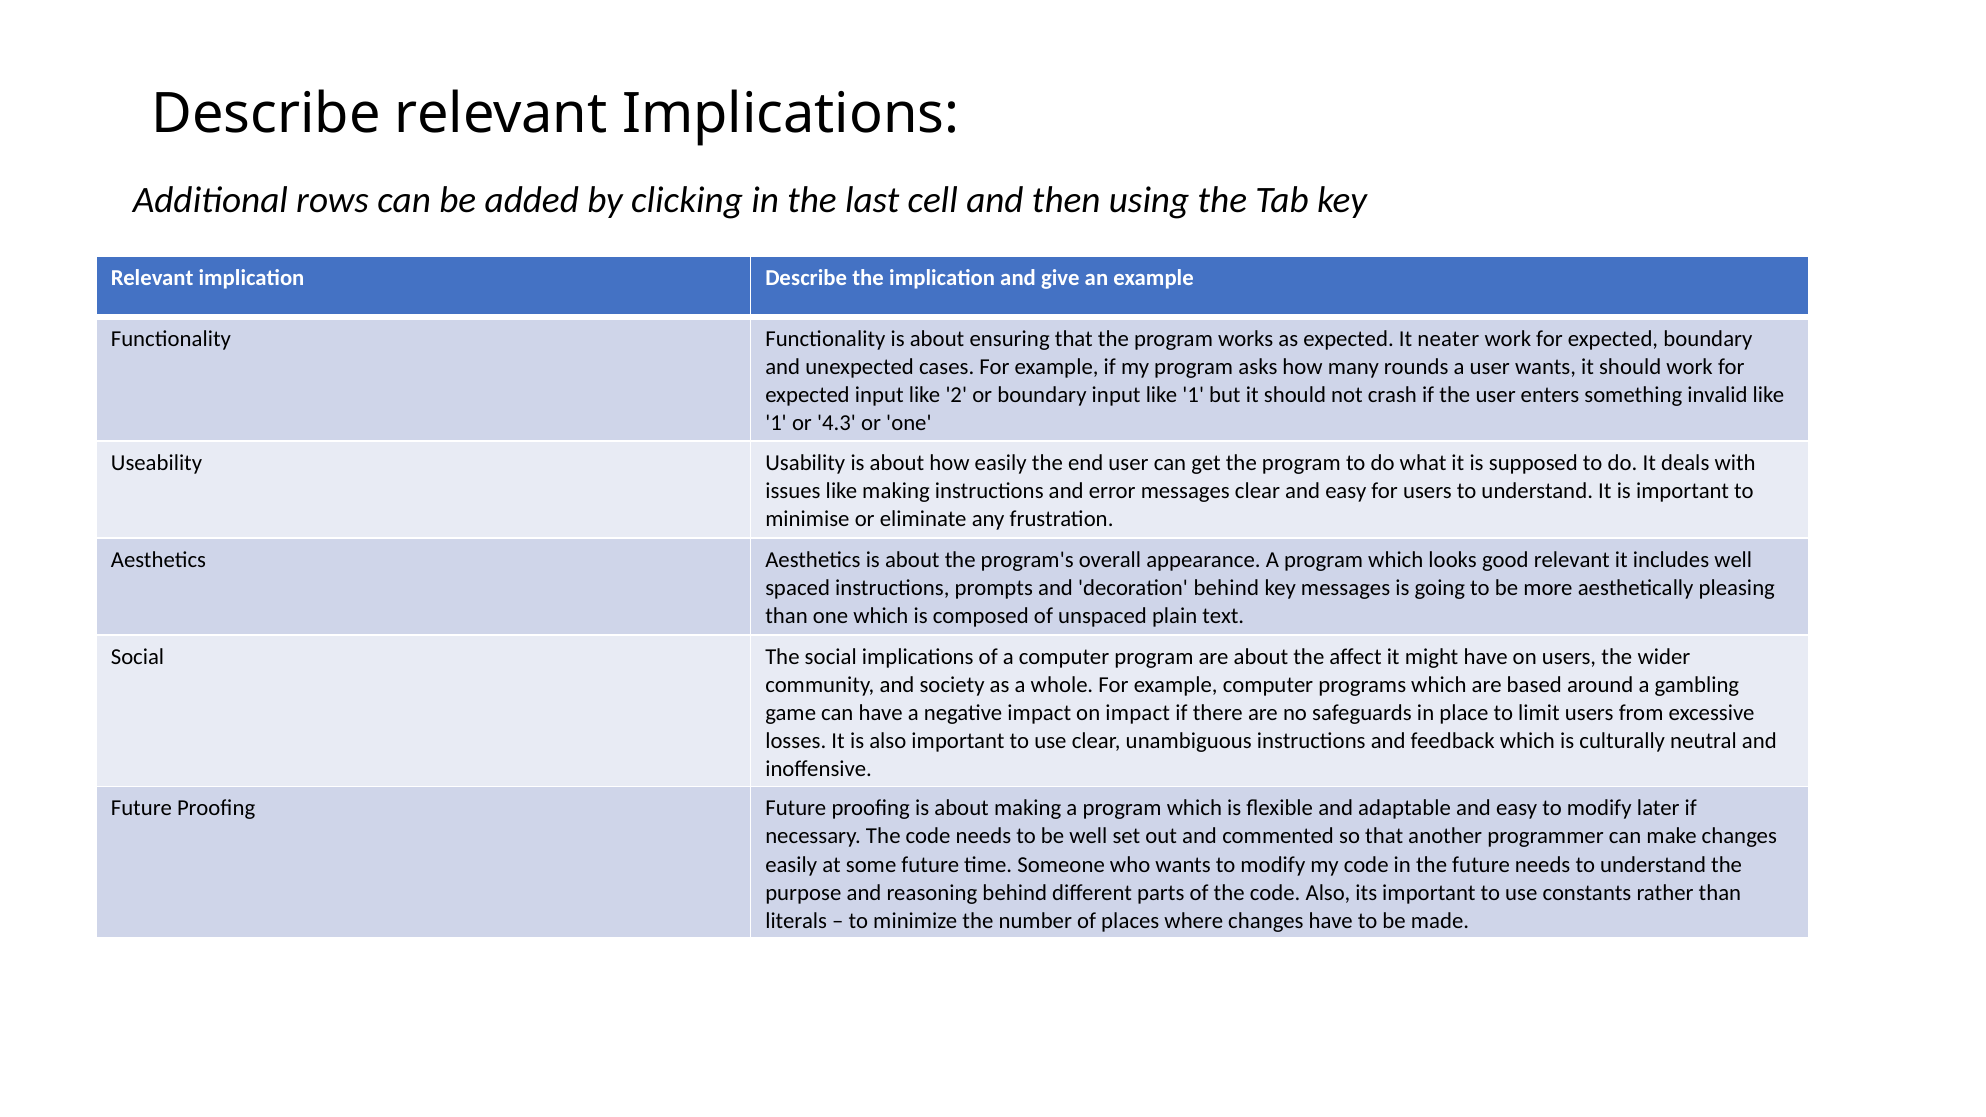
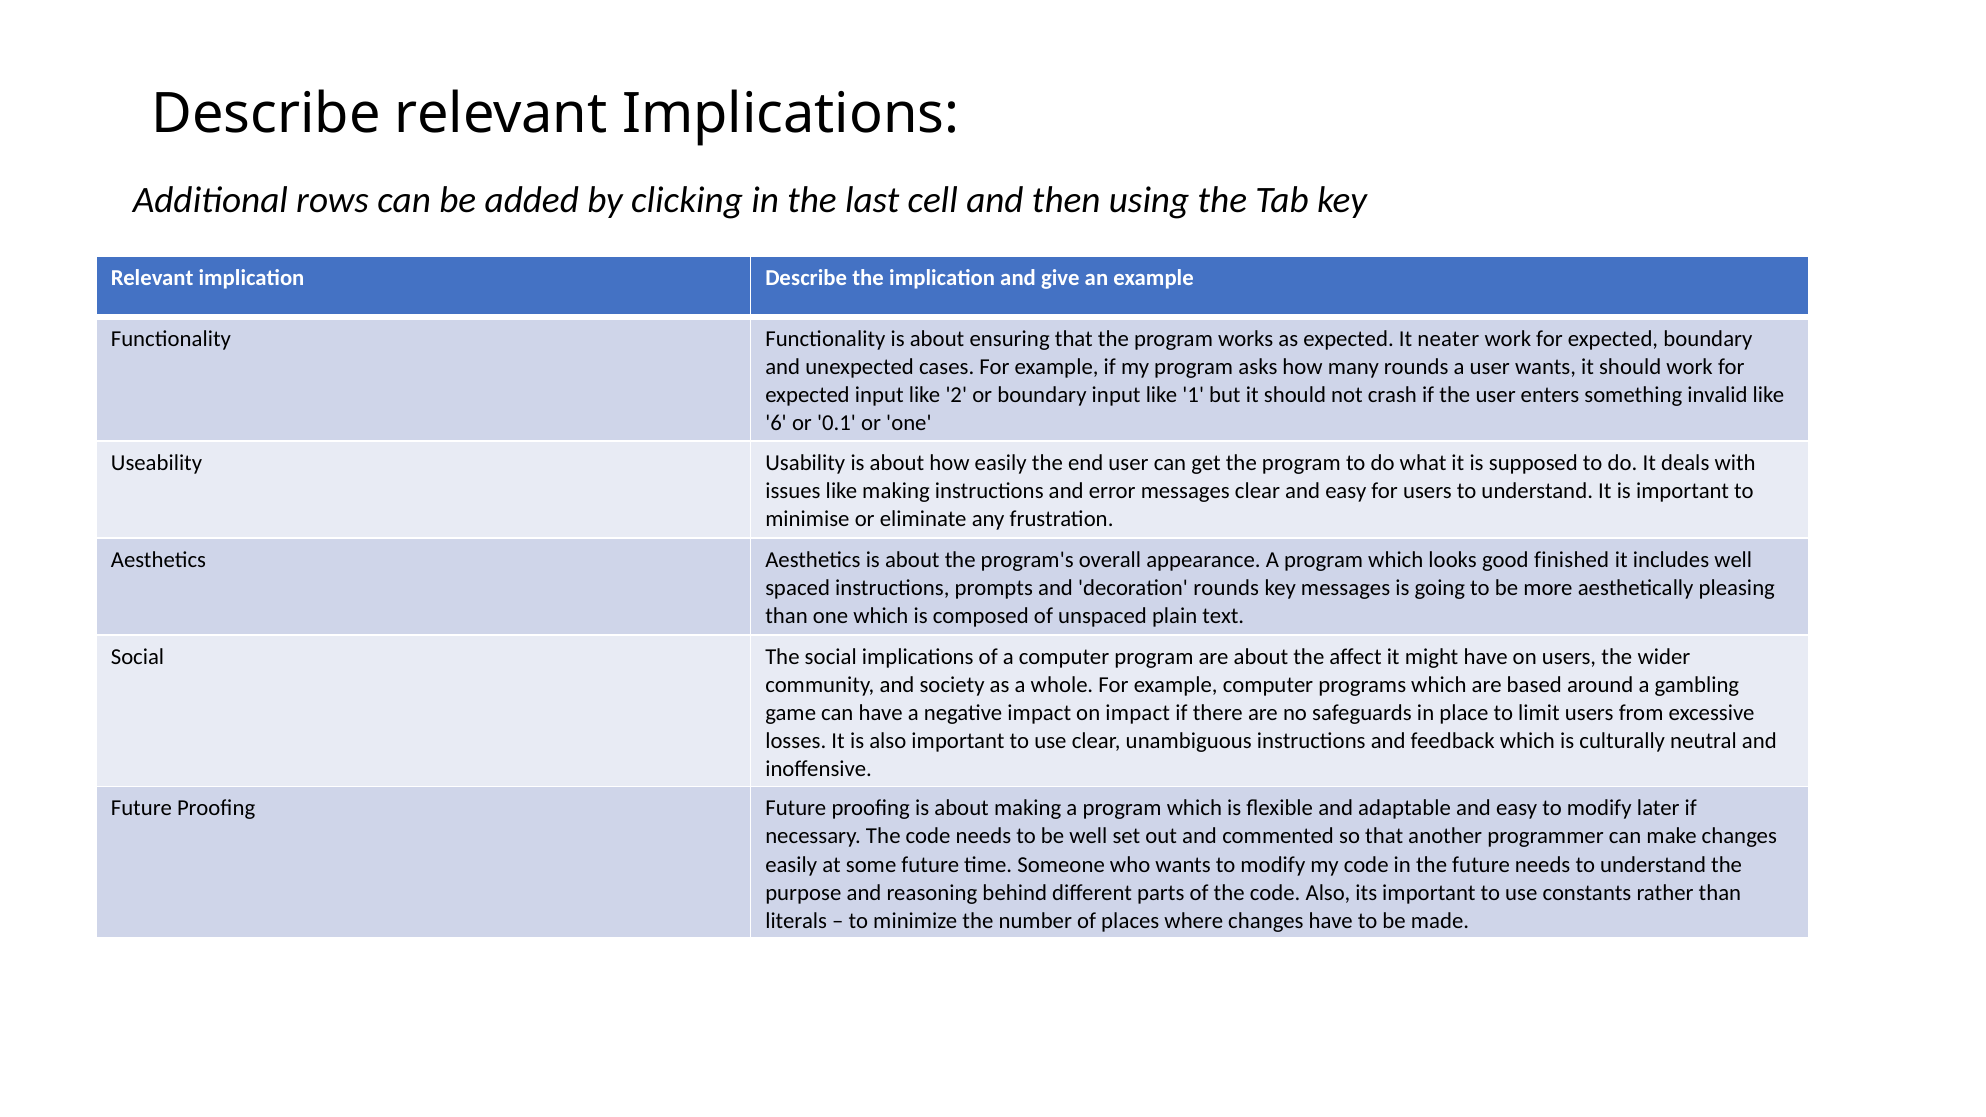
1: 1 -> 6 (776, 423)
4.3: 4.3 -> 0.1 (837, 423)
good relevant: relevant -> finished (1572, 560)
decoration behind: behind -> rounds (1226, 588)
